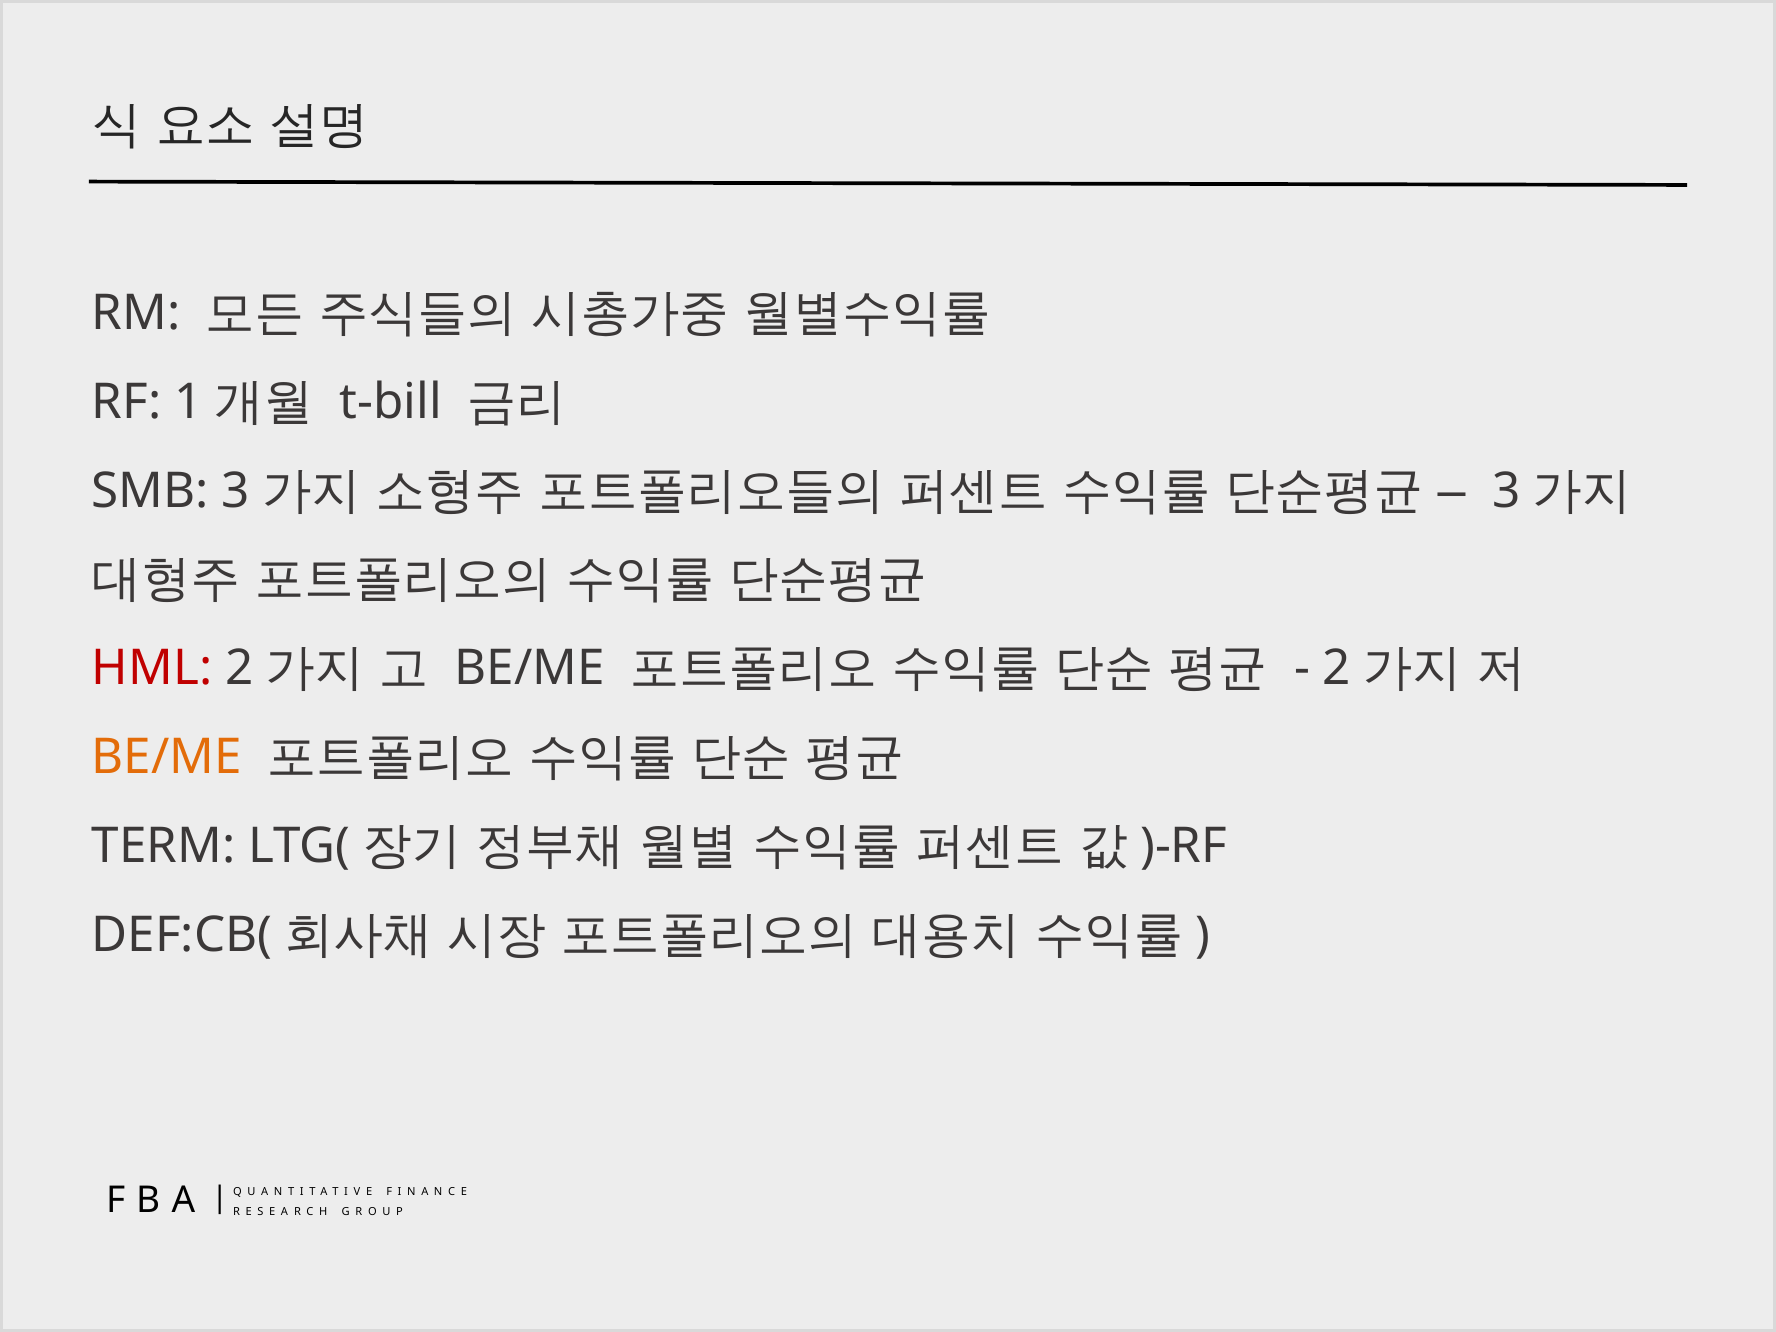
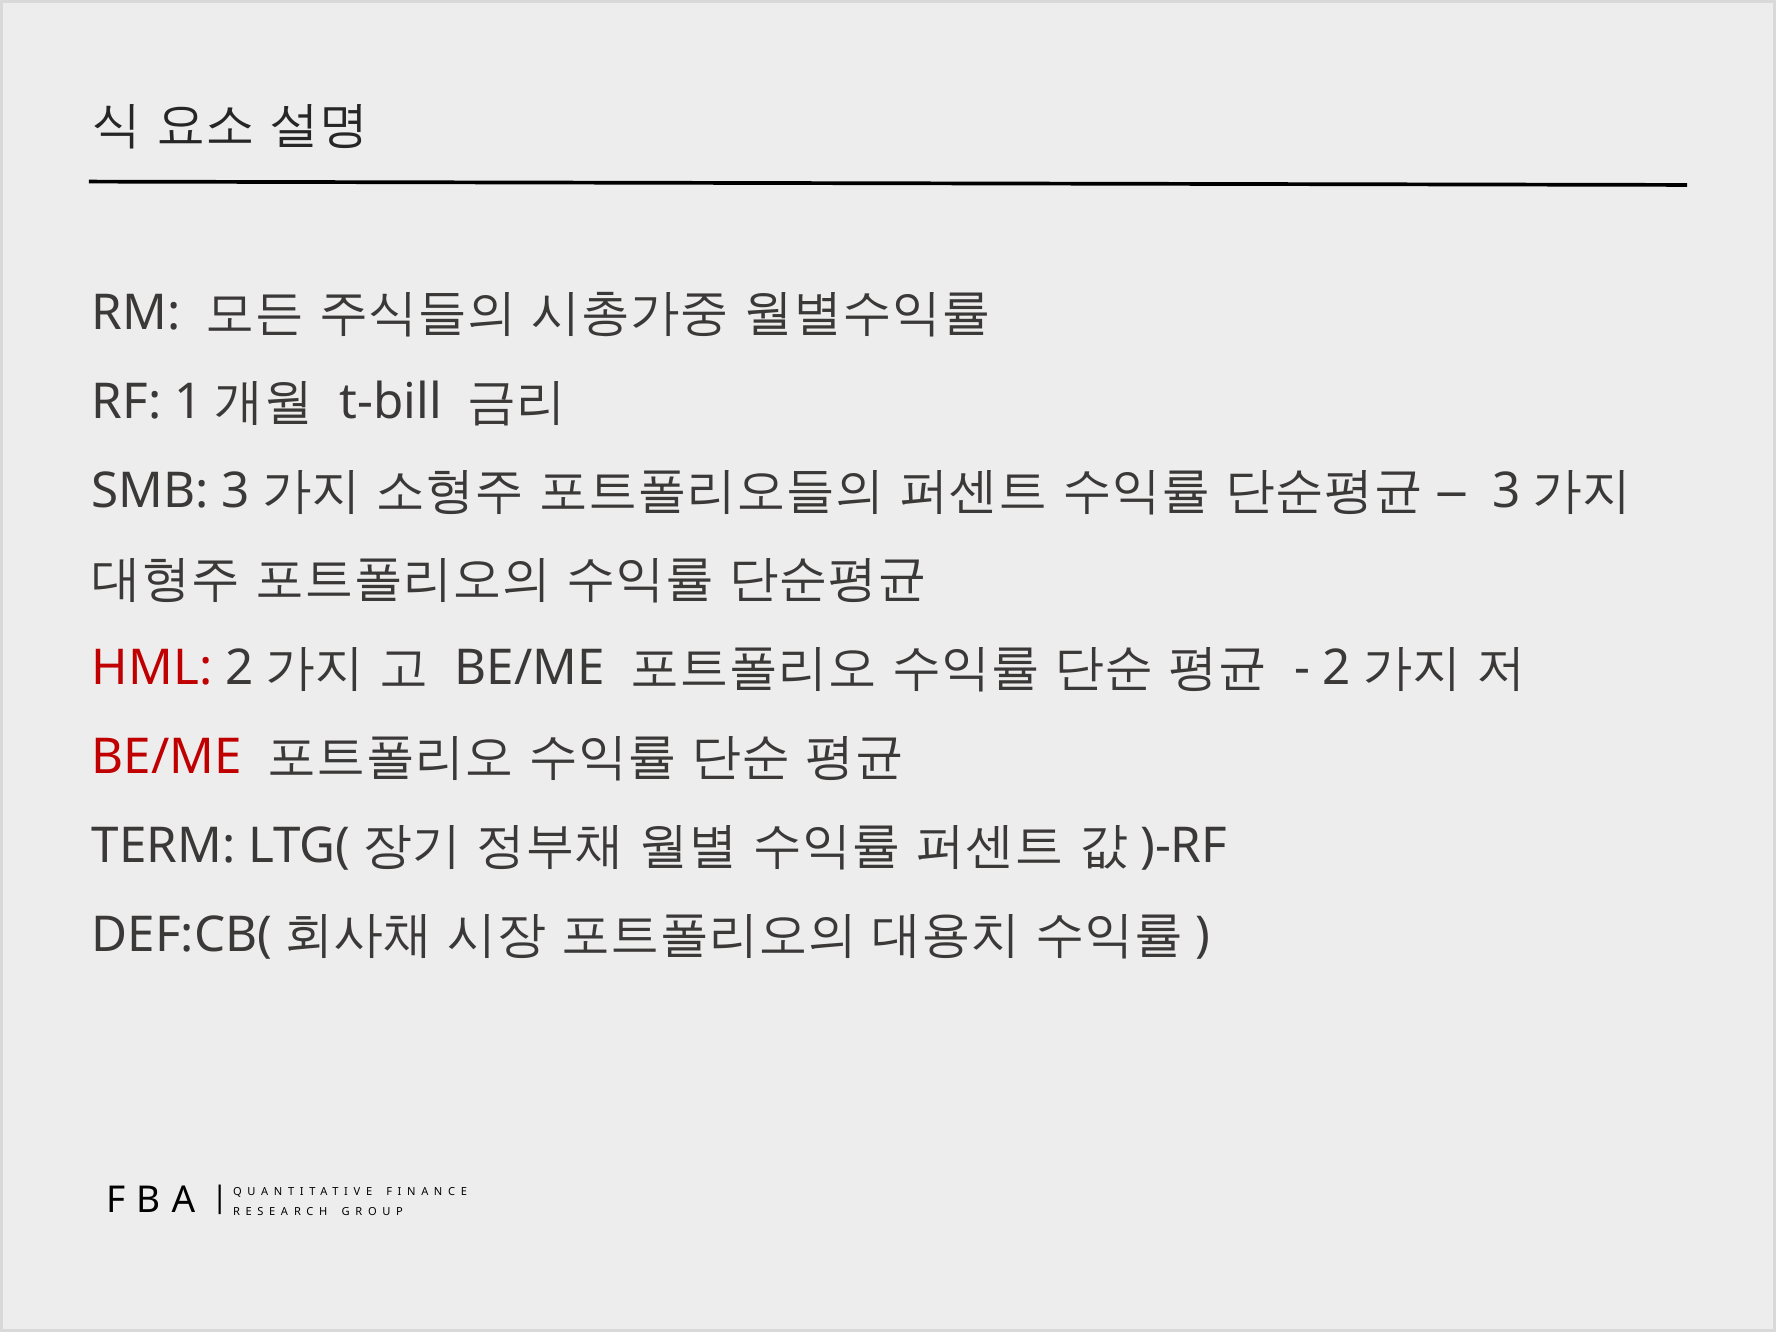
BE/ME colour: orange -> red (167, 757)
